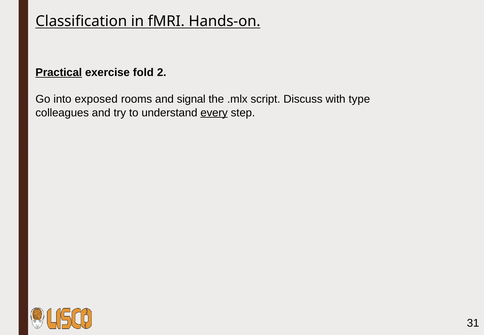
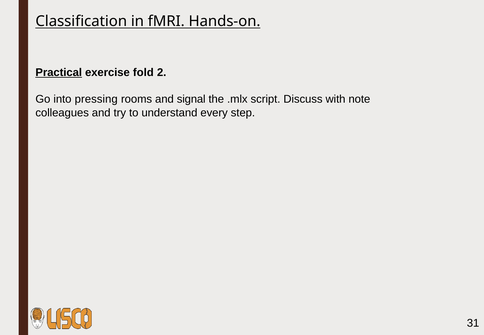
exposed: exposed -> pressing (96, 99)
type: type -> note (359, 99)
every underline: present -> none (214, 113)
